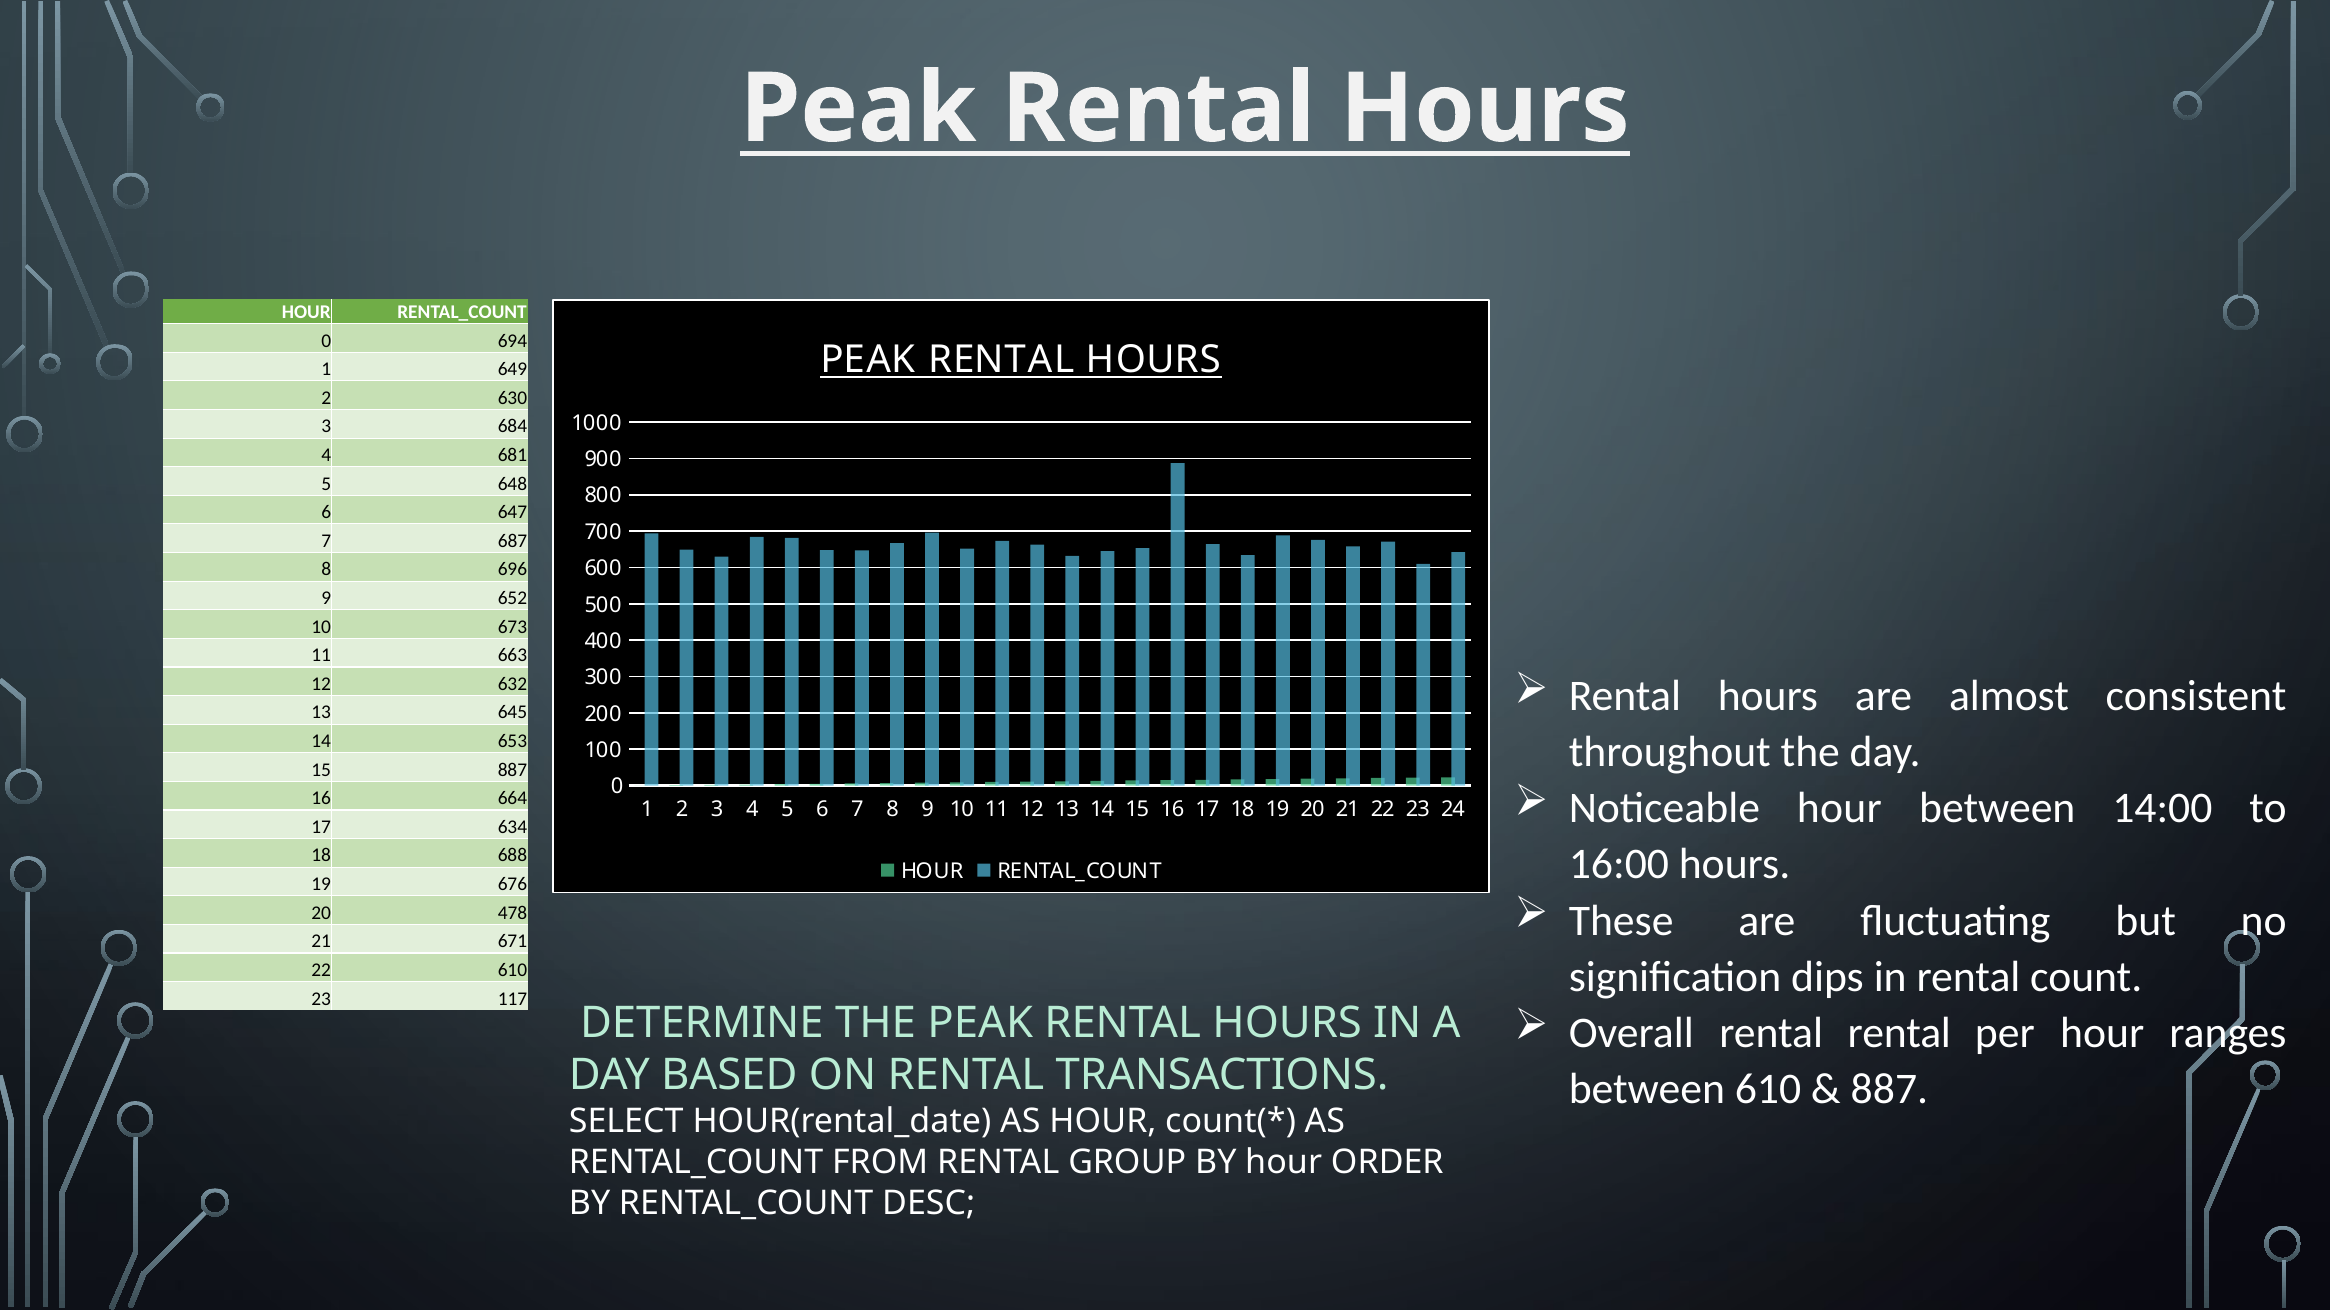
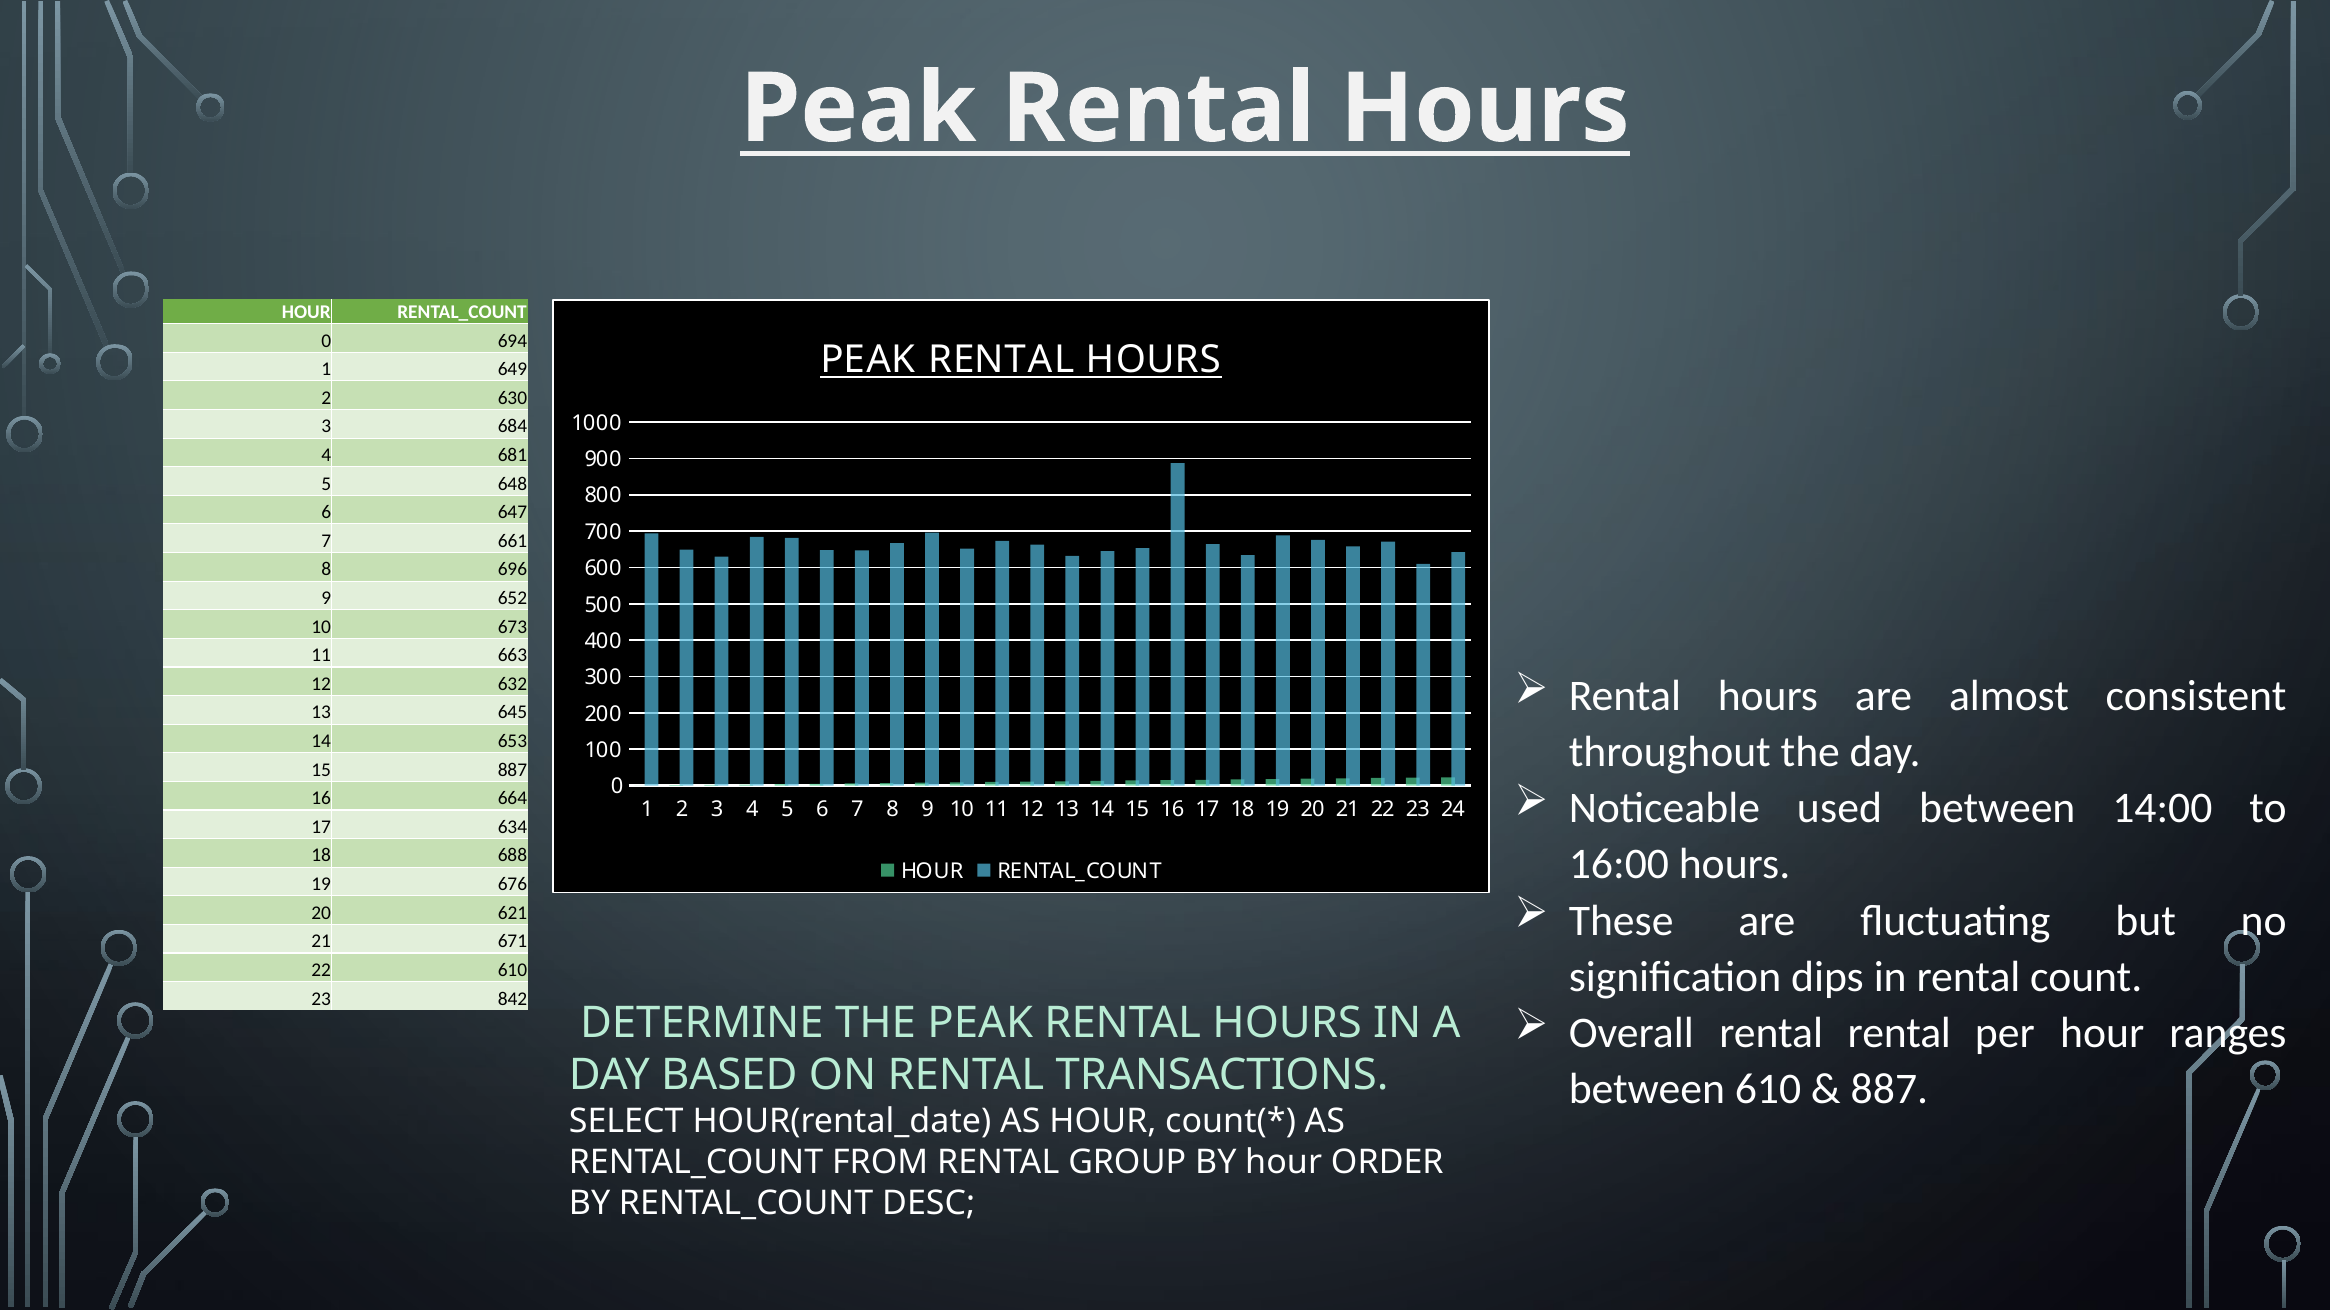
687: 687 -> 661 (513, 541)
Noticeable hour: hour -> used (1840, 809)
478: 478 -> 621 (513, 913)
117: 117 -> 842 (513, 999)
